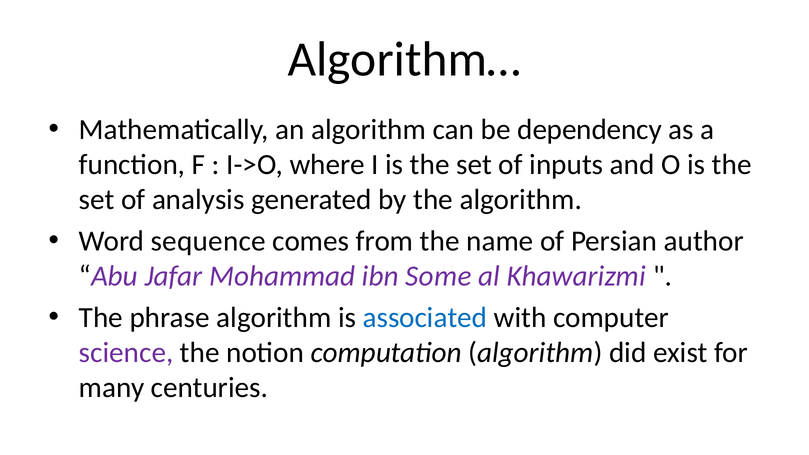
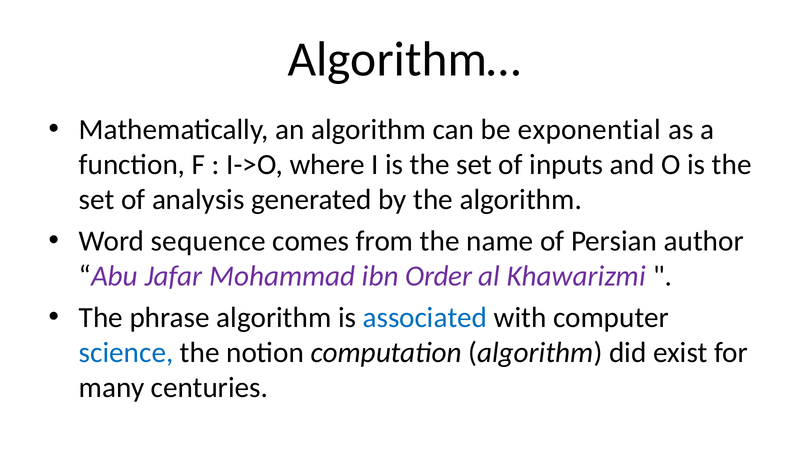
dependency: dependency -> exponential (589, 130)
Some: Some -> Order (439, 276)
science colour: purple -> blue (126, 353)
